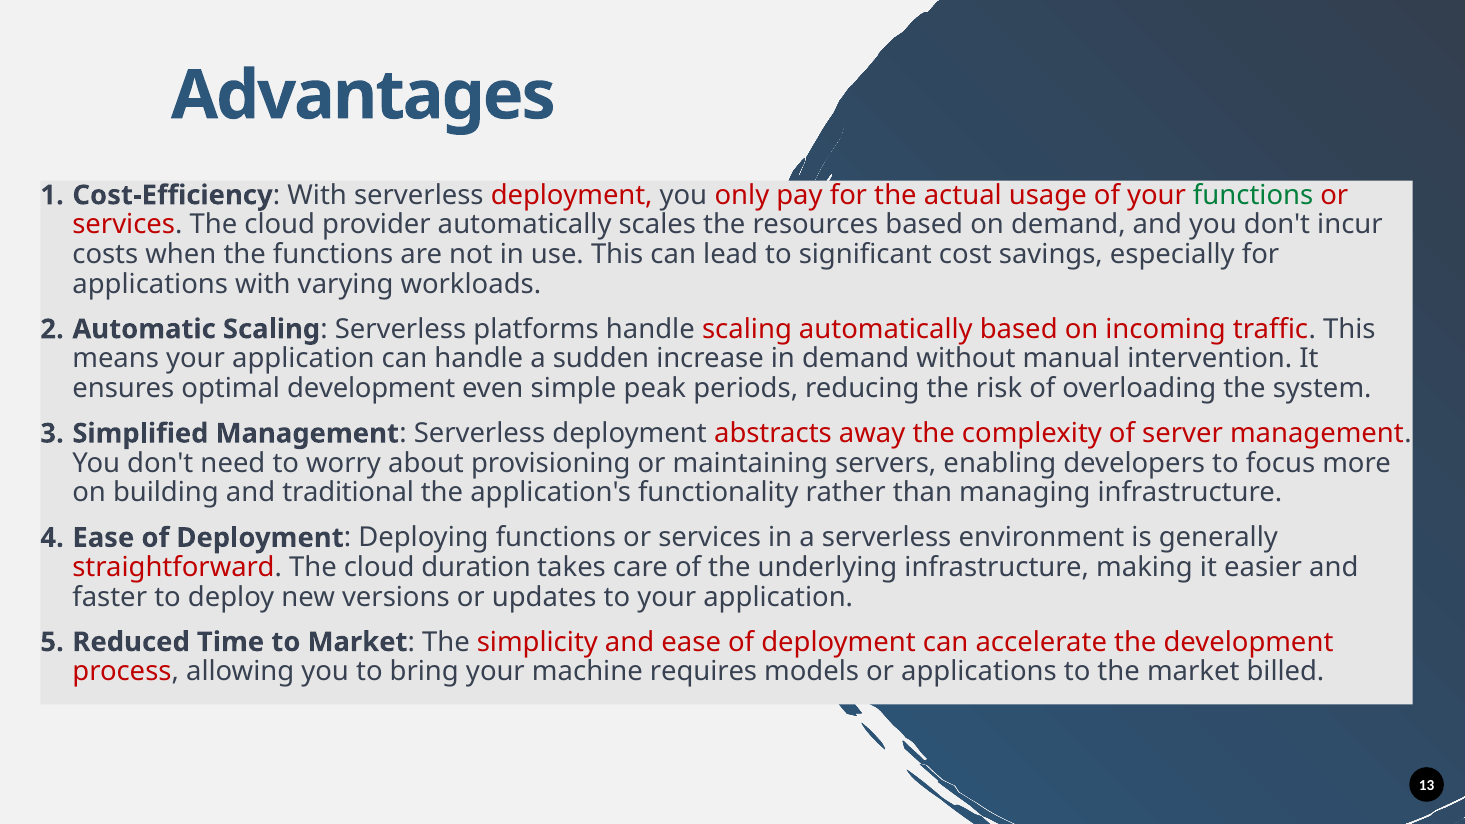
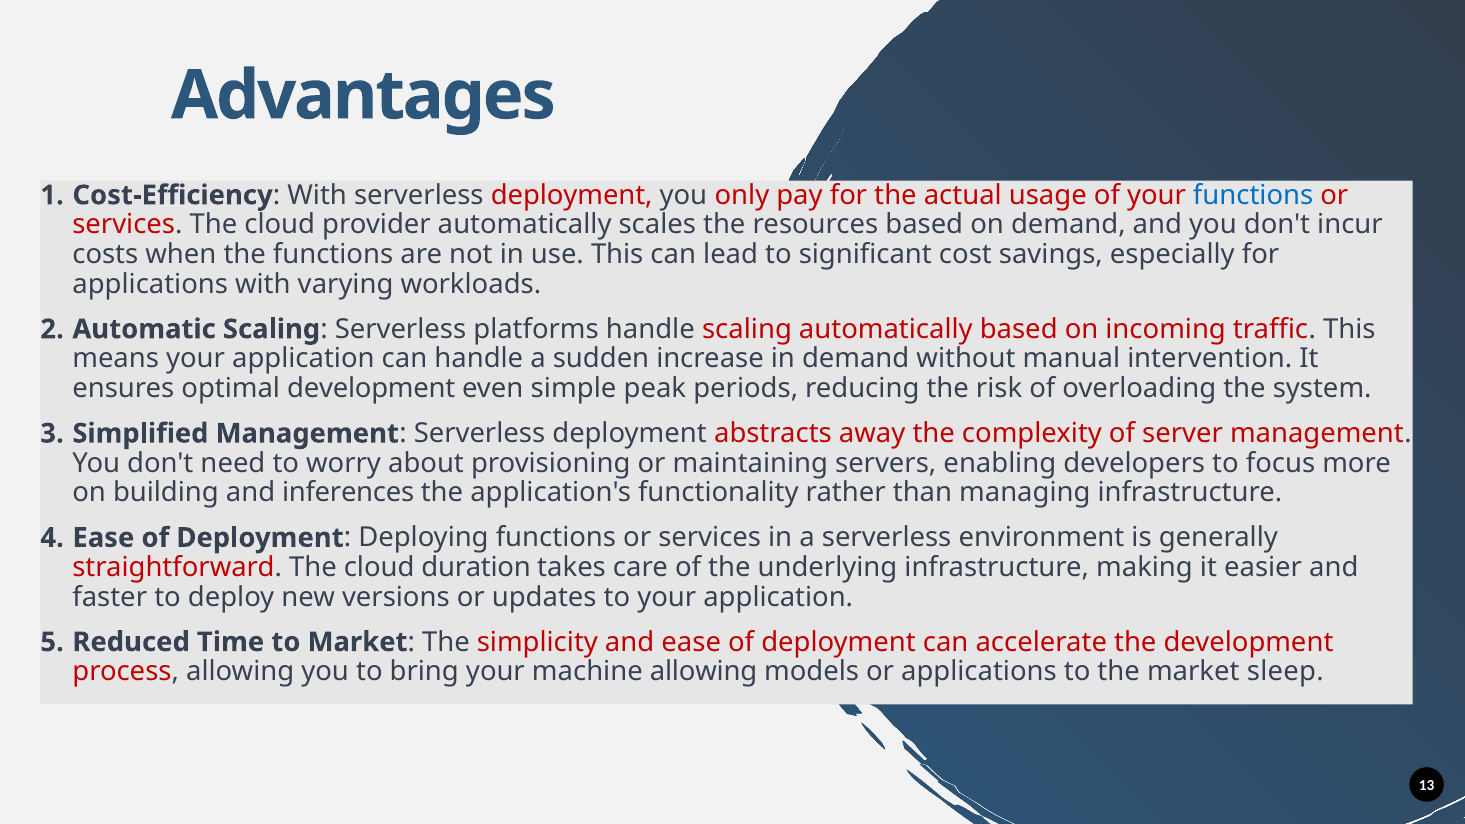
functions colour: green -> blue (1253, 195)
traditional: traditional -> inferences (348, 493)
machine requires: requires -> allowing (704, 672)
billed: billed -> sleep (1285, 672)
